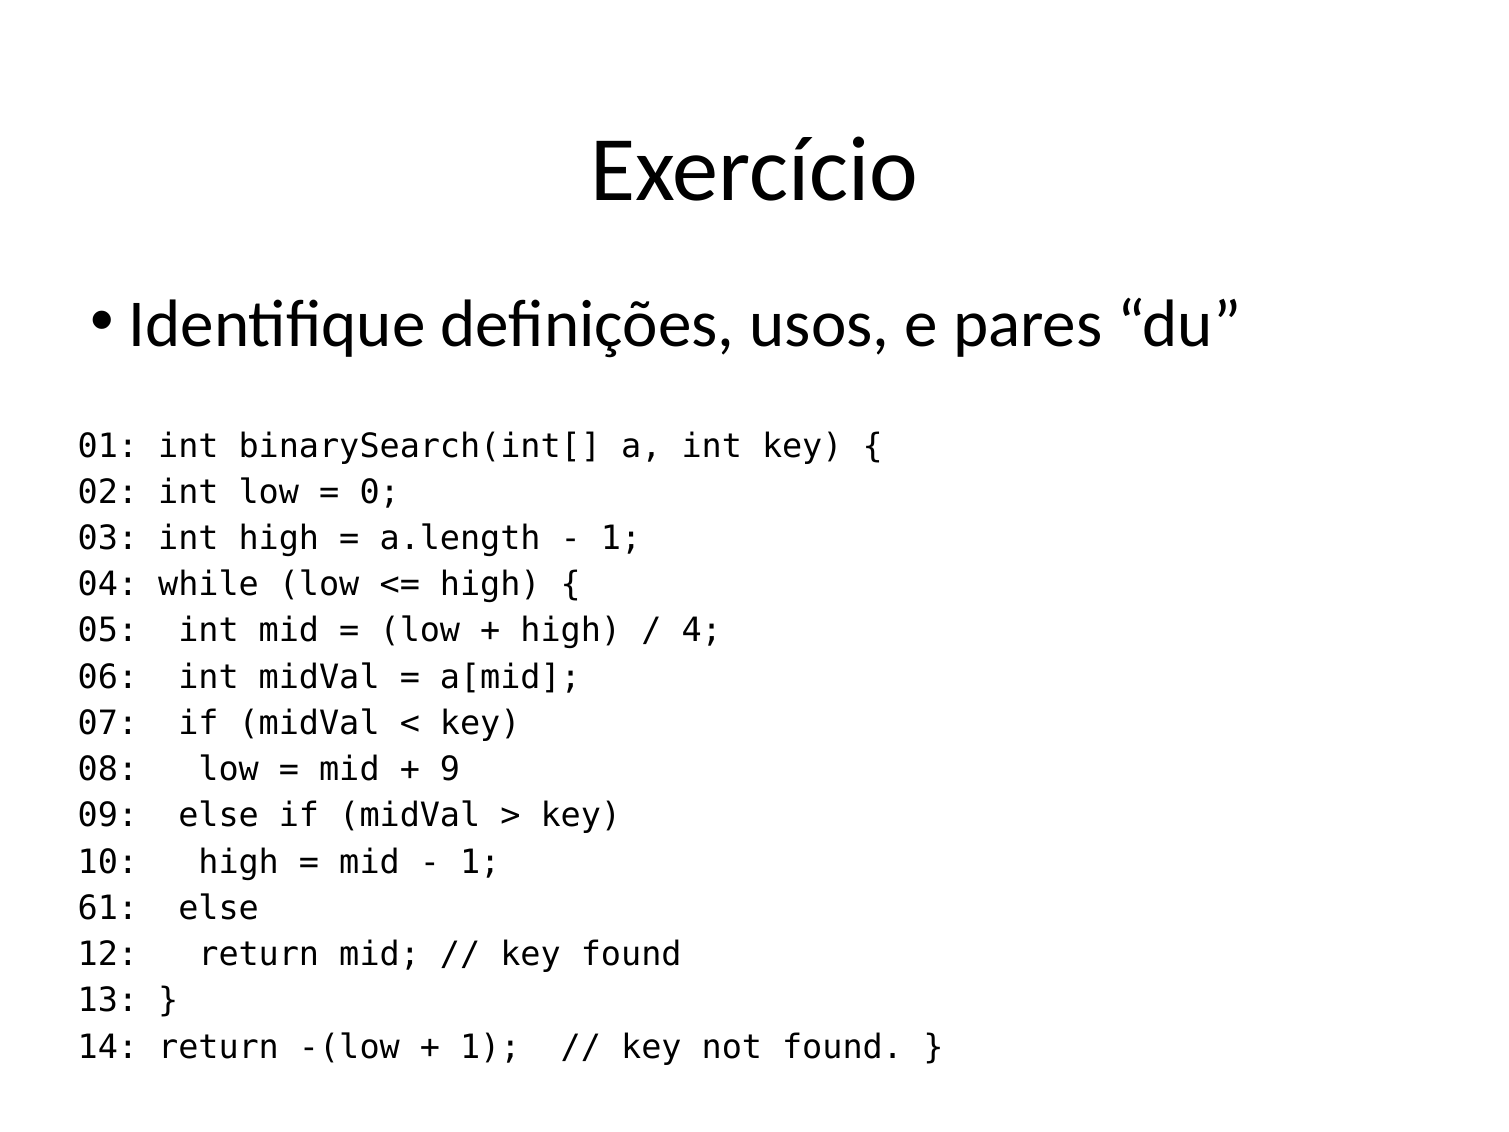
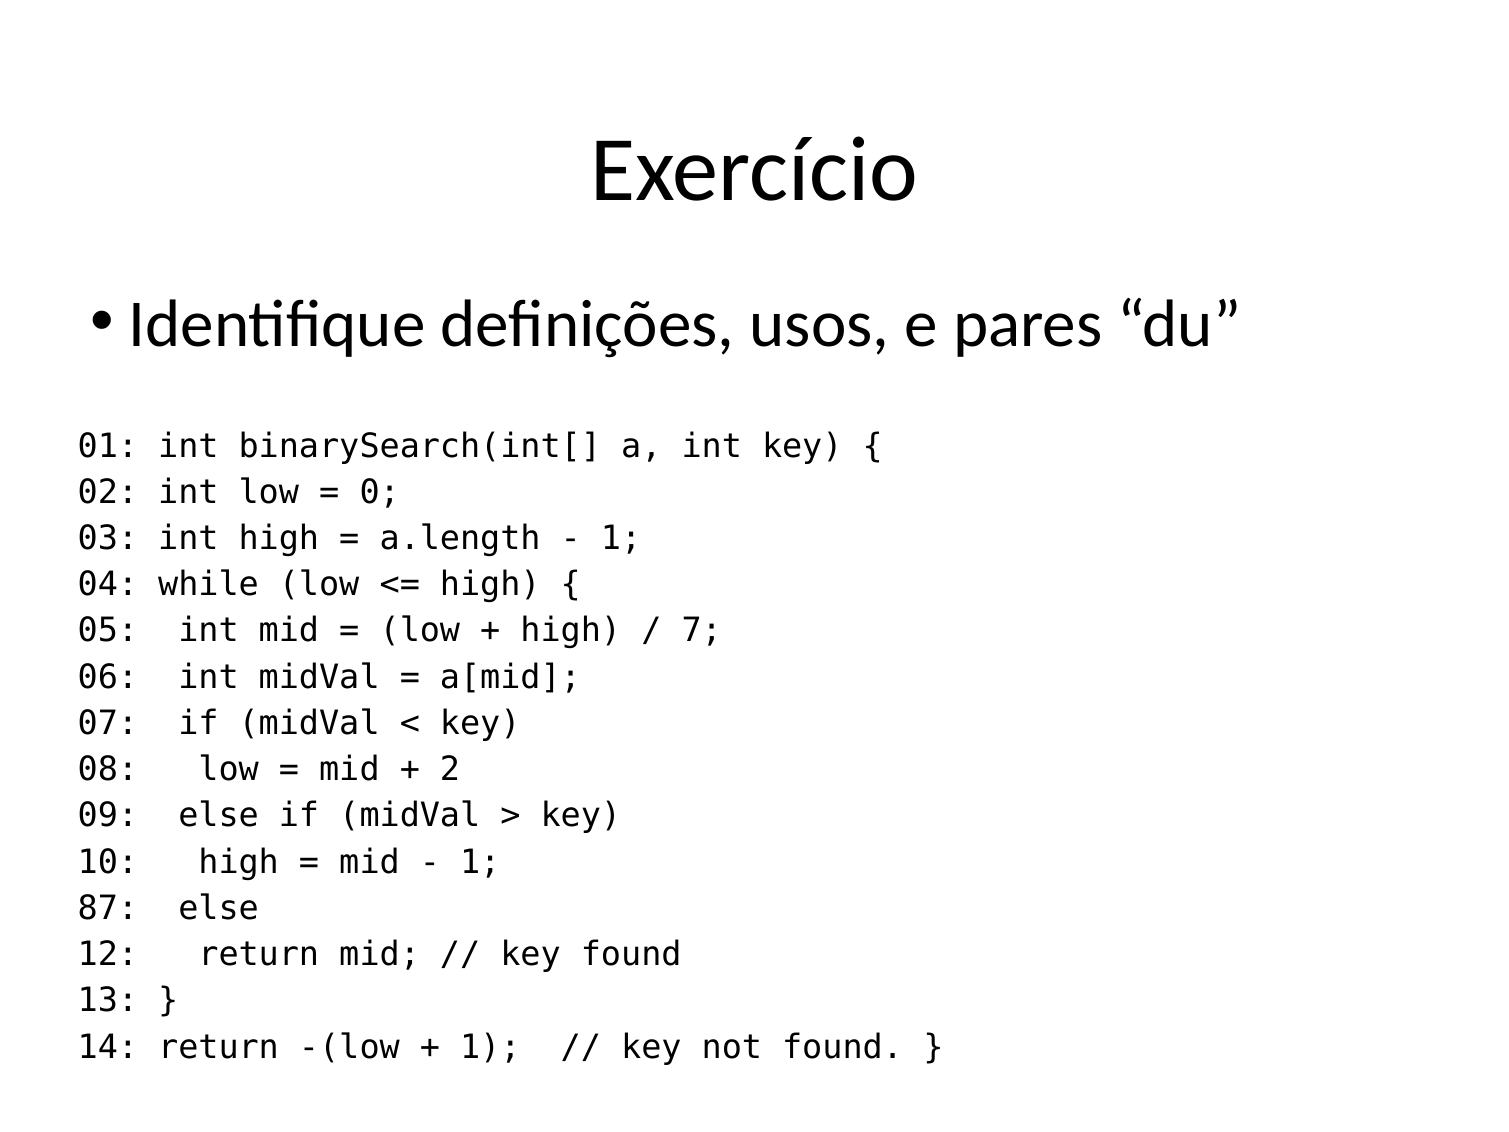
4: 4 -> 7 (702, 631)
9: 9 -> 2 (450, 769)
61: 61 -> 87 (108, 908)
